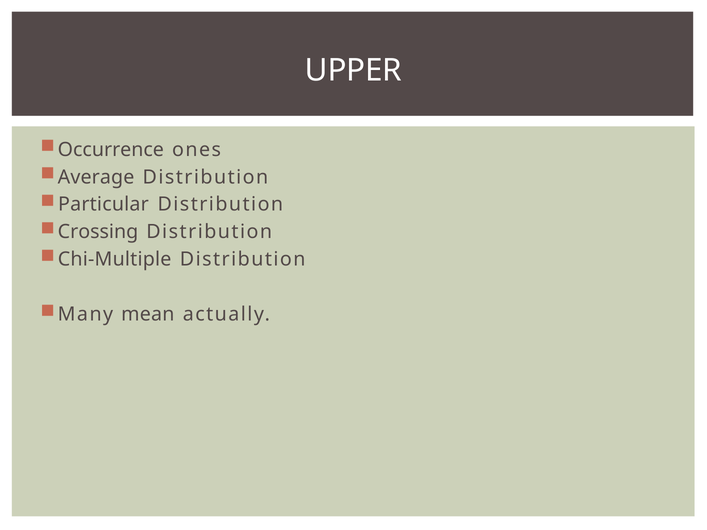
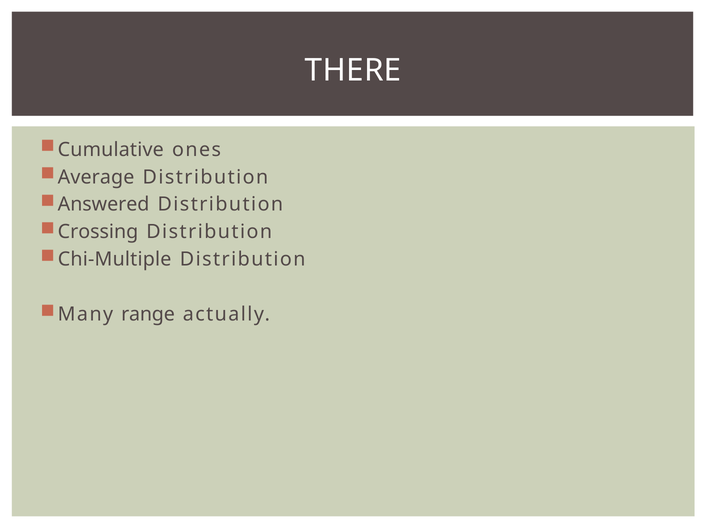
UPPER: UPPER -> THERE (353, 70)
Occurrence: Occurrence -> Cumulative (111, 150)
Particular: Particular -> Answered (104, 205)
mean: mean -> range (148, 315)
